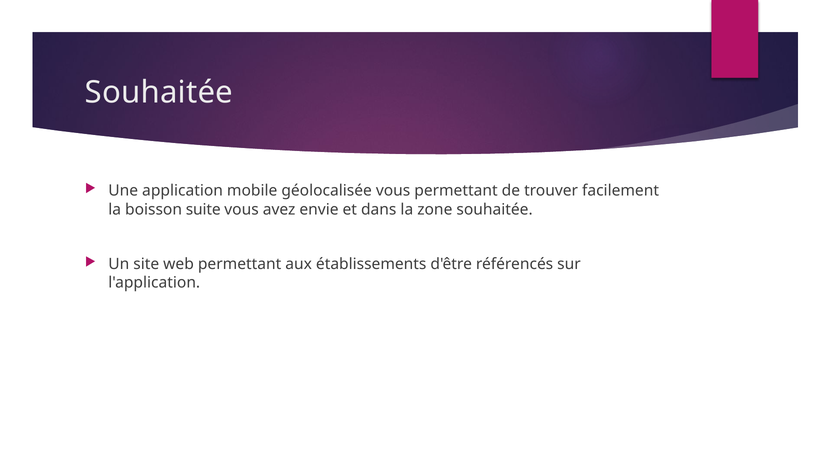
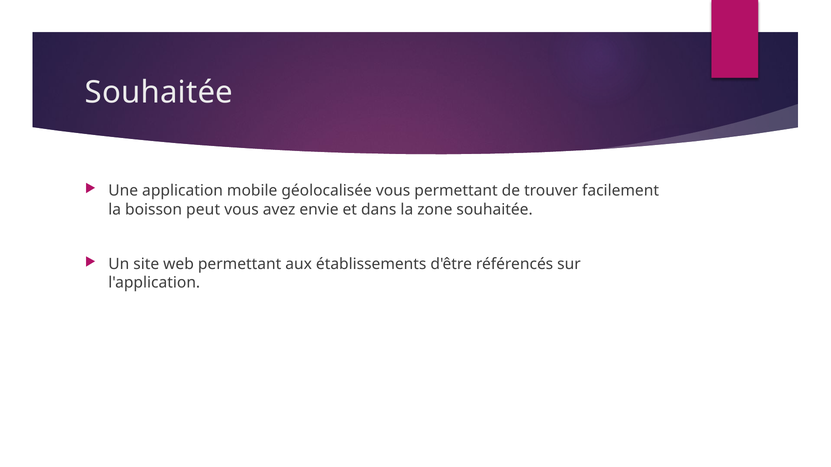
suite: suite -> peut (203, 210)
